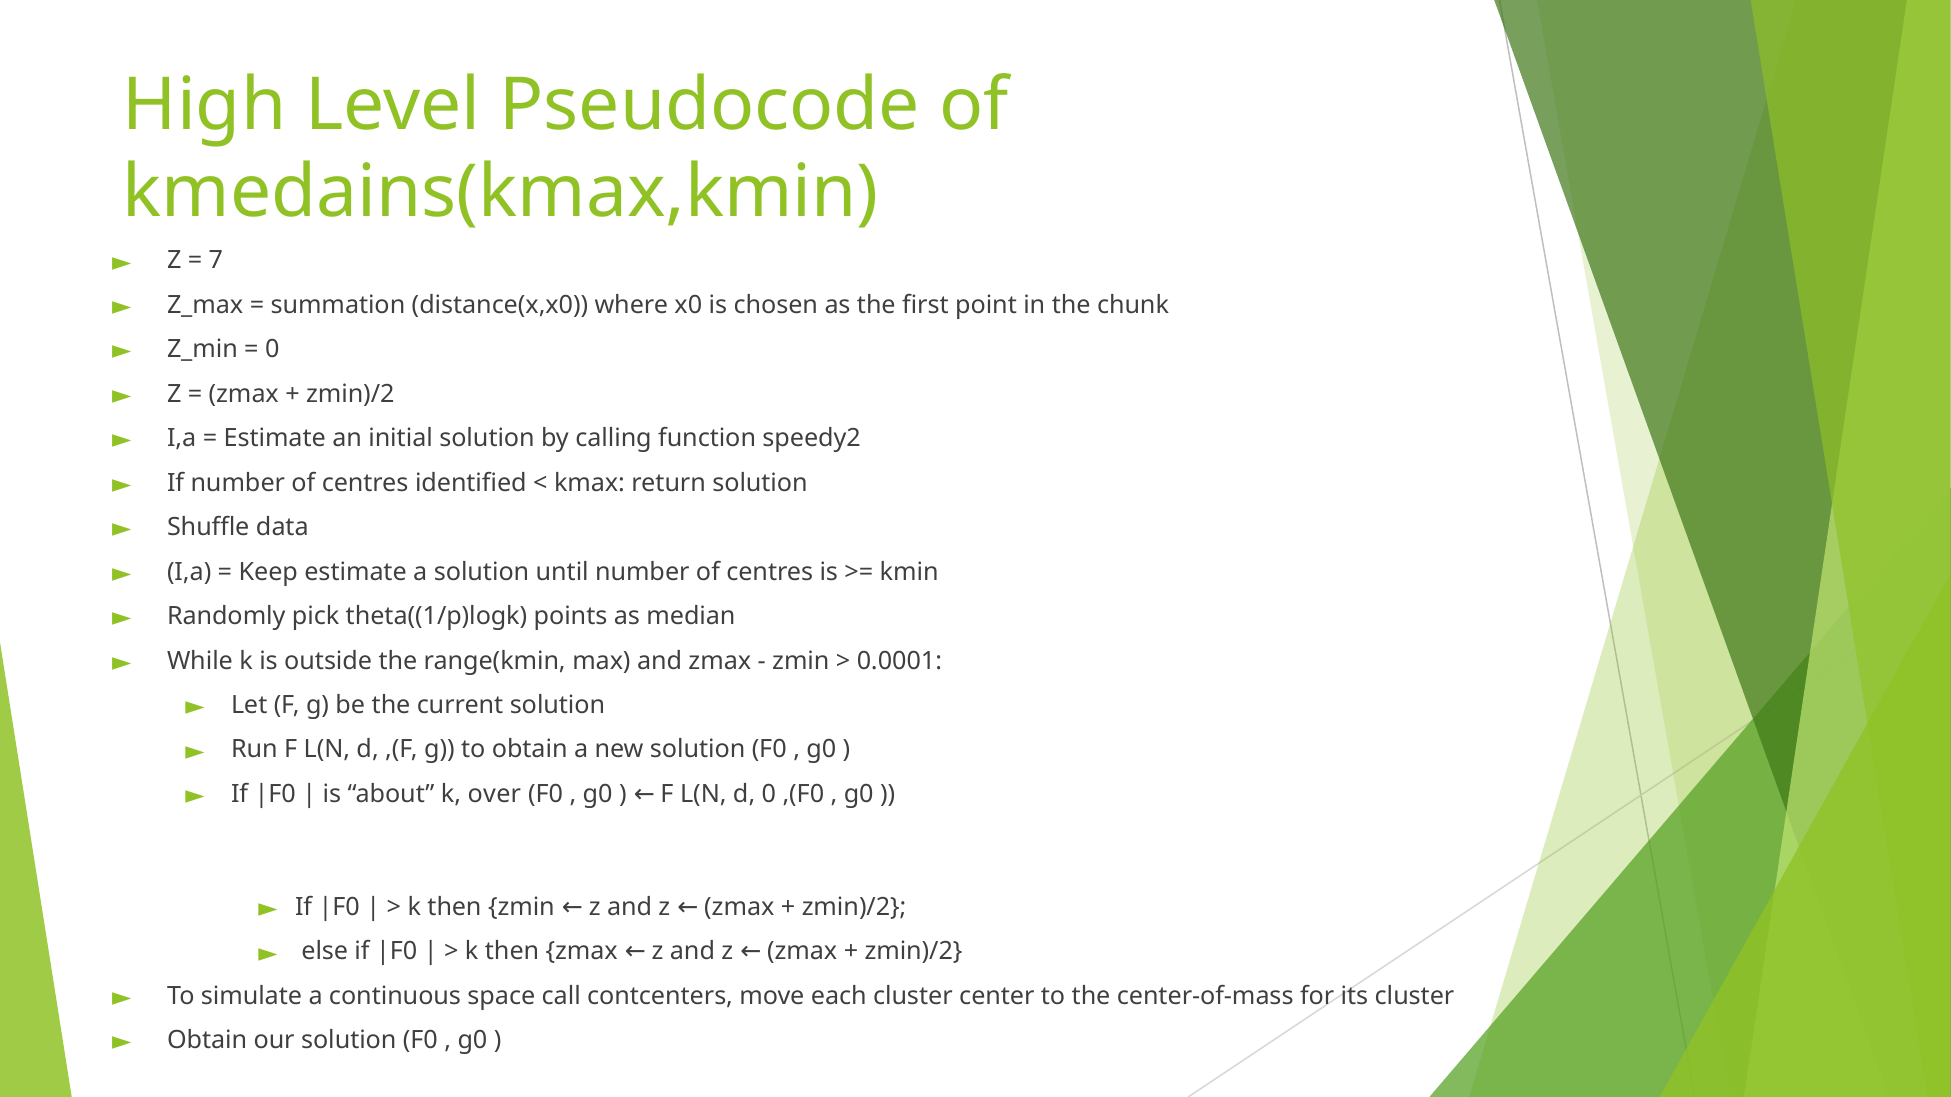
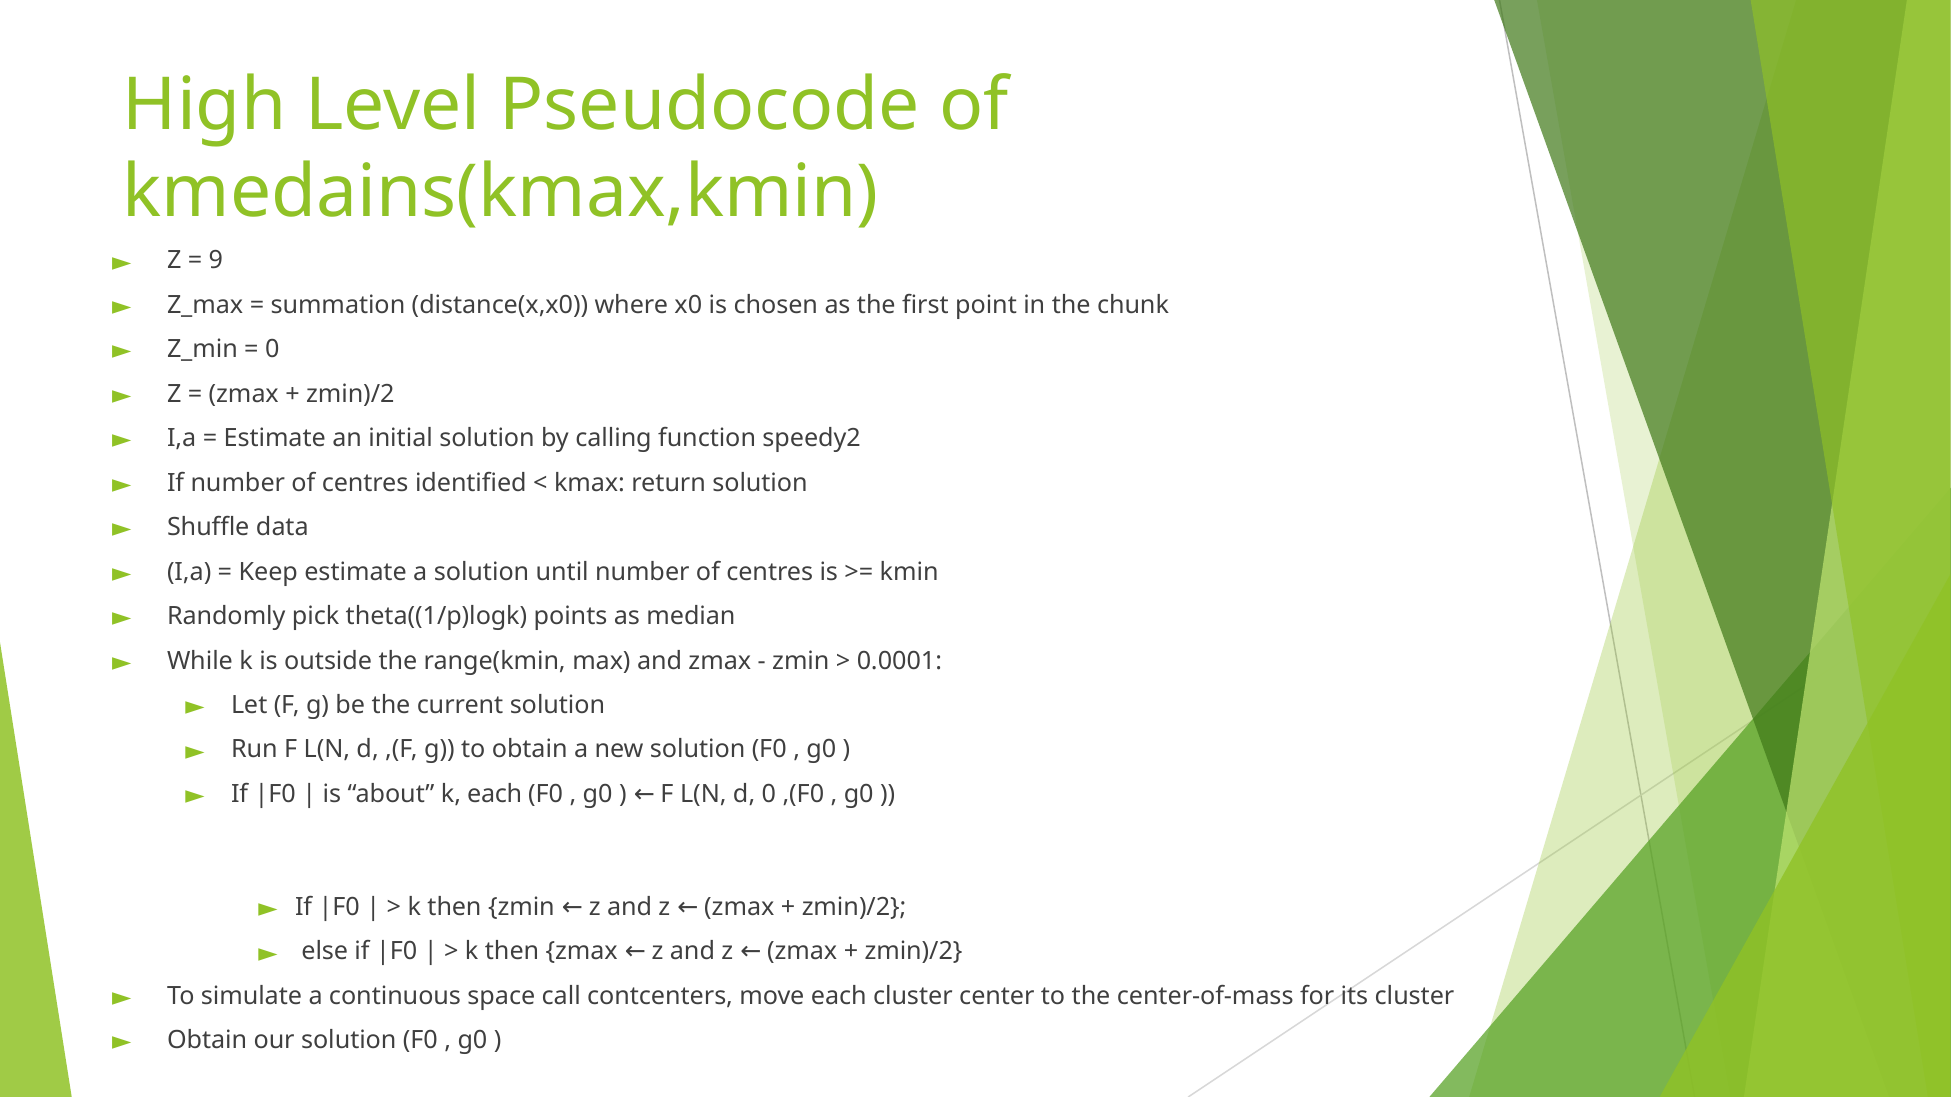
7: 7 -> 9 (216, 261)
k over: over -> each (495, 794)
